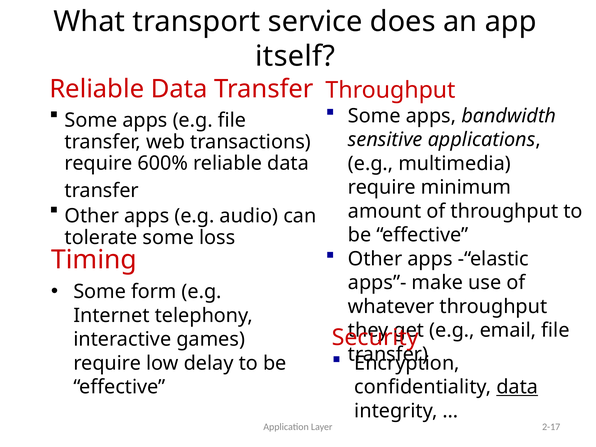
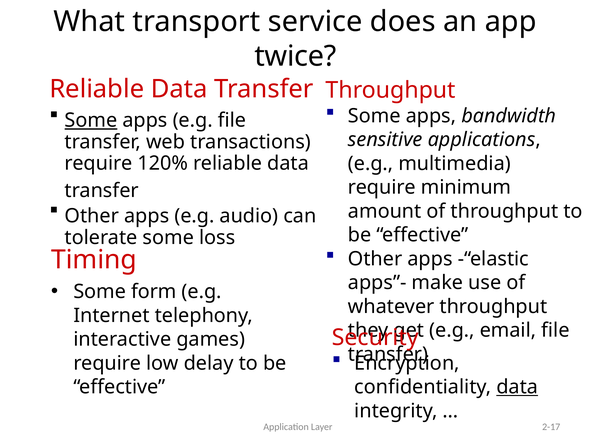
itself: itself -> twice (295, 56)
Some underline: none -> present (91, 120)
600%: 600% -> 120% (163, 163)
